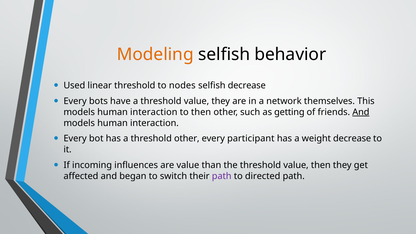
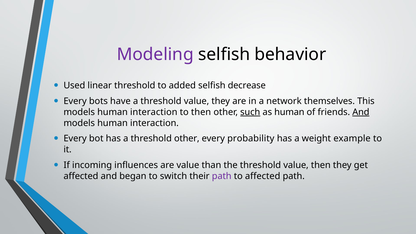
Modeling colour: orange -> purple (155, 55)
nodes: nodes -> added (182, 86)
such underline: none -> present (250, 112)
as getting: getting -> human (289, 112)
participant: participant -> probability (251, 139)
weight decrease: decrease -> example (352, 139)
to directed: directed -> affected (263, 176)
